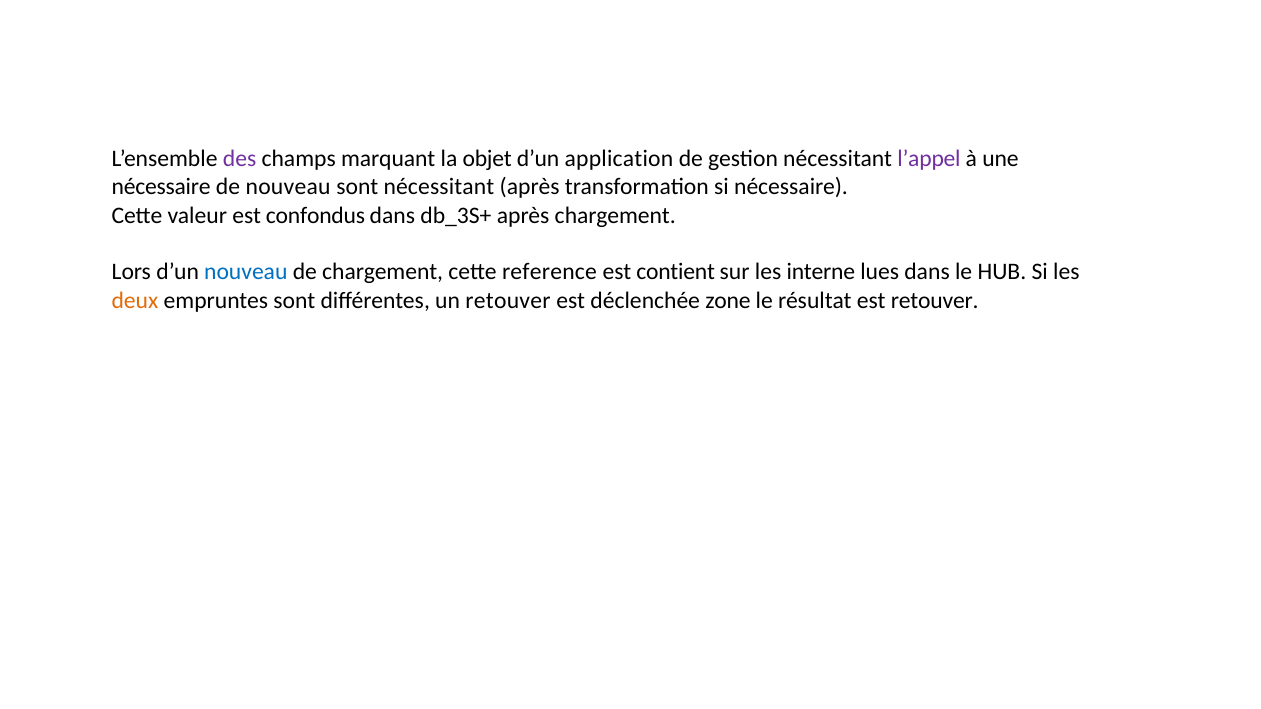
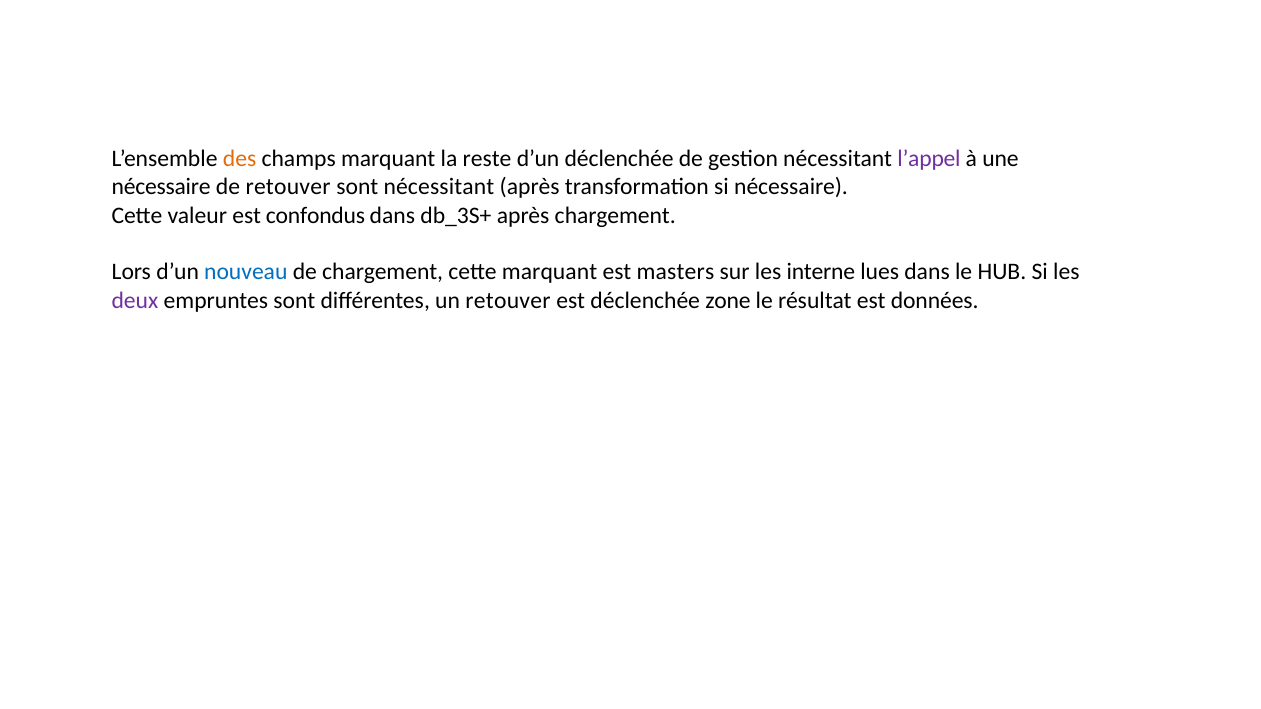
des colour: purple -> orange (240, 159)
objet: objet -> reste (487, 159)
d’un application: application -> déclenchée (619, 159)
de nouveau: nouveau -> retouver (288, 187)
cette reference: reference -> marquant (550, 272)
contient: contient -> masters (675, 272)
deux colour: orange -> purple (135, 301)
est retouver: retouver -> données (935, 301)
